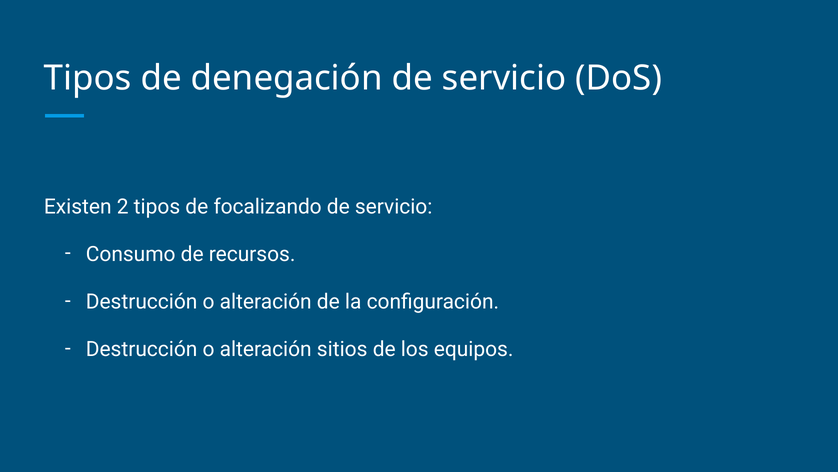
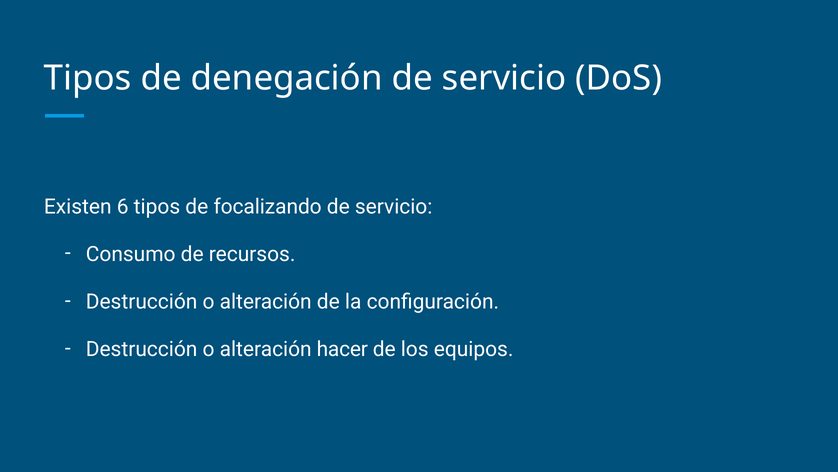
2: 2 -> 6 (123, 206)
sitios: sitios -> hacer (342, 349)
